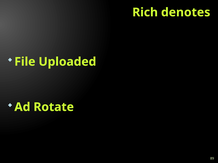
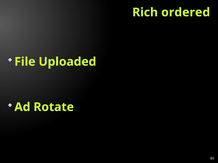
denotes: denotes -> ordered (186, 12)
